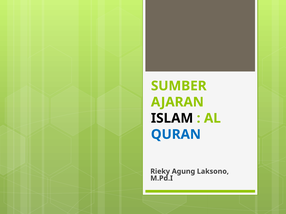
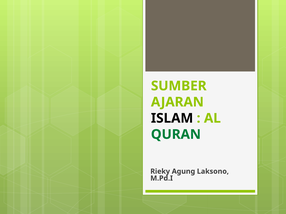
QURAN colour: blue -> green (176, 135)
